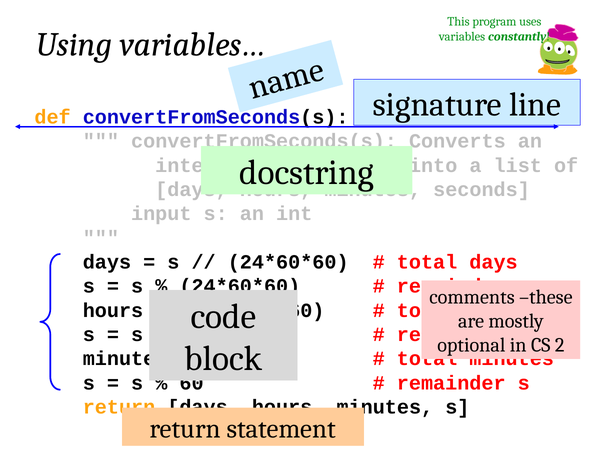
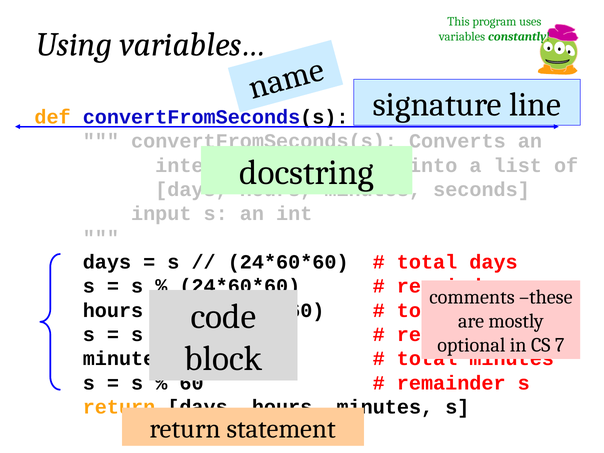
2: 2 -> 7 (560, 345)
